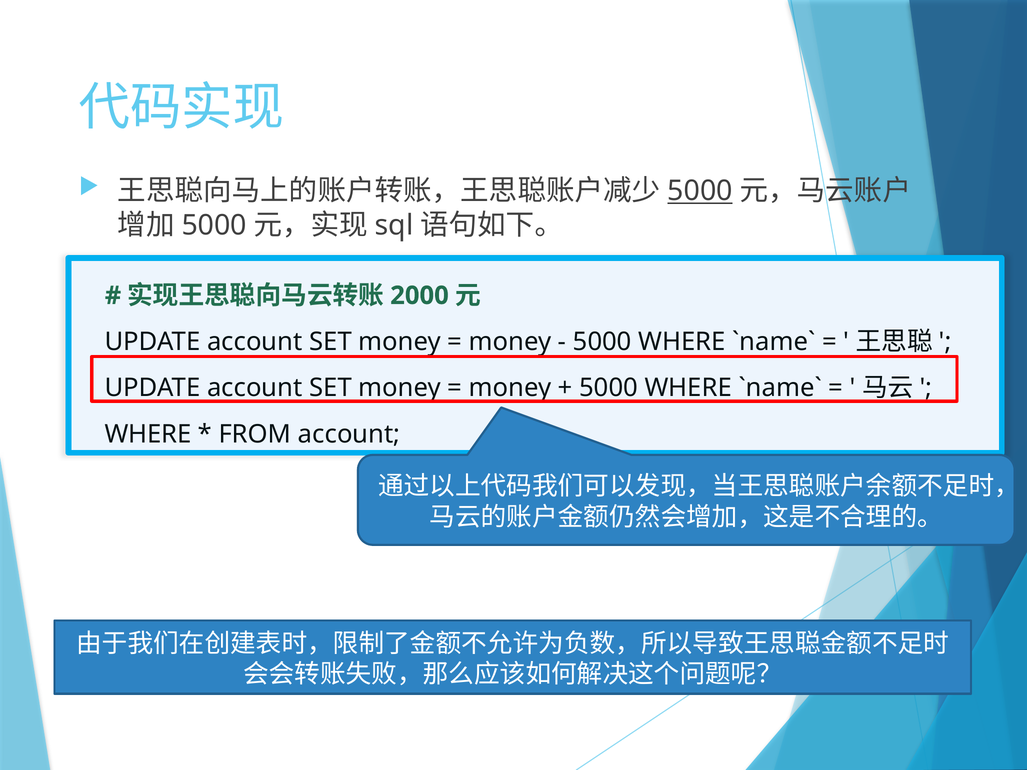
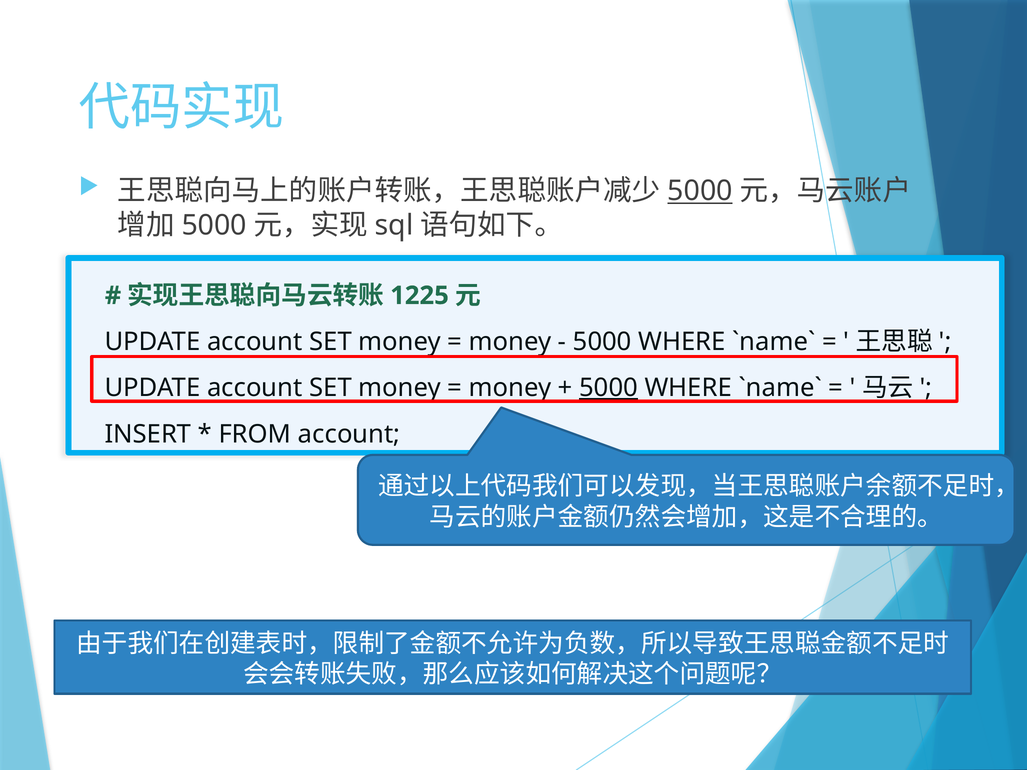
2000: 2000 -> 1225 (420, 296)
5000 underline: none -> present (609, 388)
WHERE: WHERE -> INSERT (148, 434)
